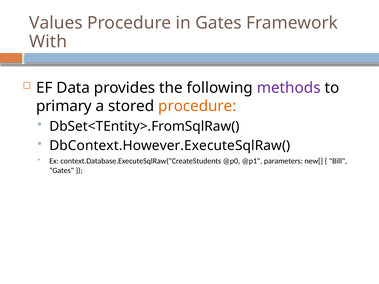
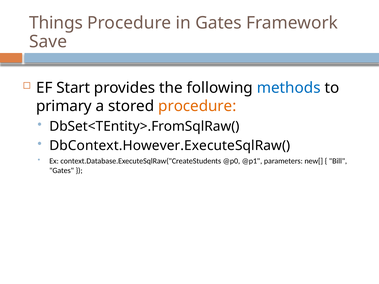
Values: Values -> Things (56, 23)
With: With -> Save (48, 42)
Data: Data -> Start (73, 88)
methods colour: purple -> blue (289, 88)
